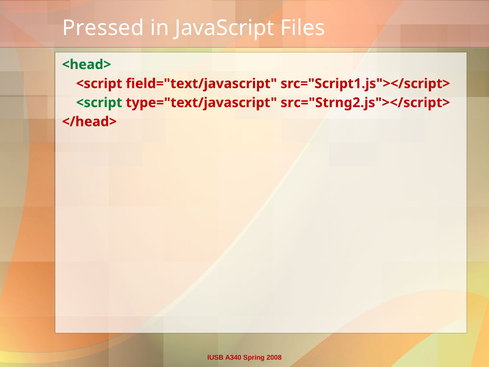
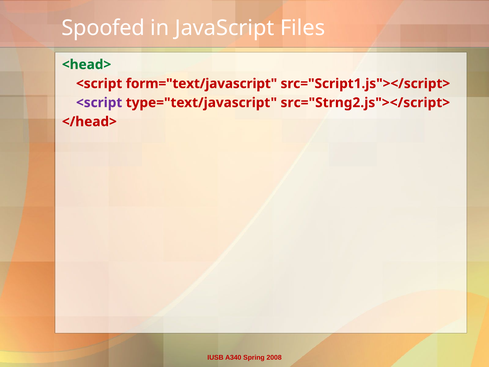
Pressed: Pressed -> Spoofed (103, 28)
field="text/javascript: field="text/javascript -> form="text/javascript (201, 84)
<script colour: green -> purple (99, 103)
